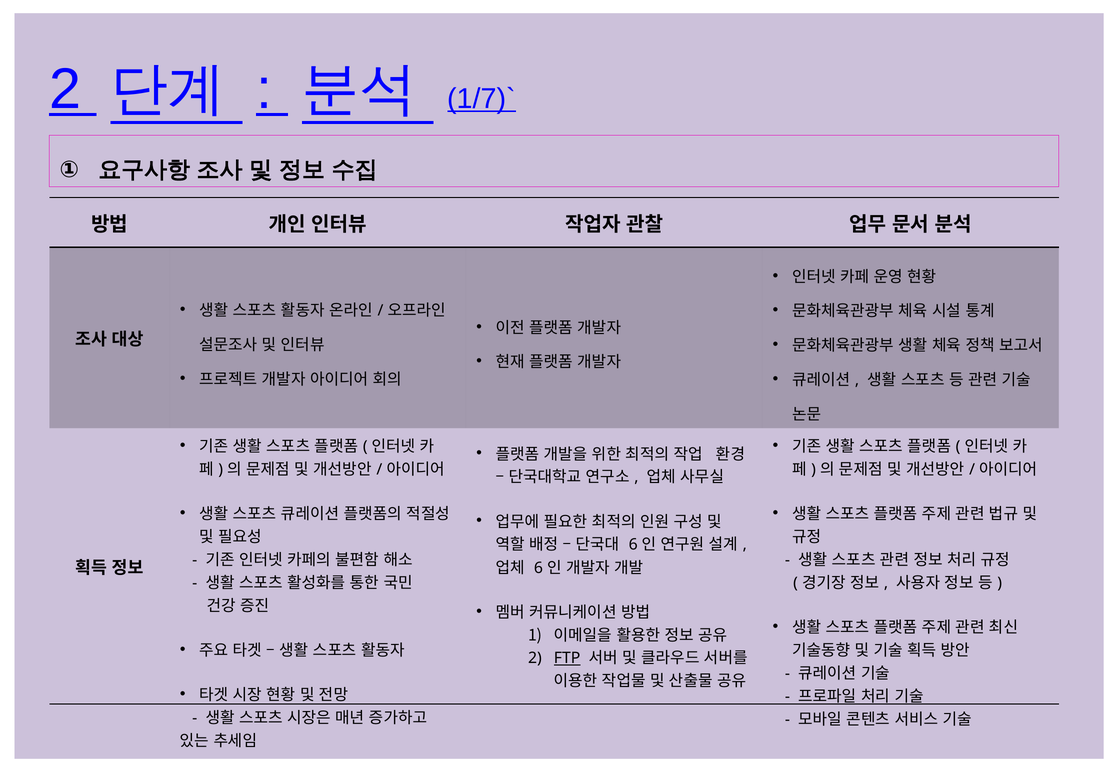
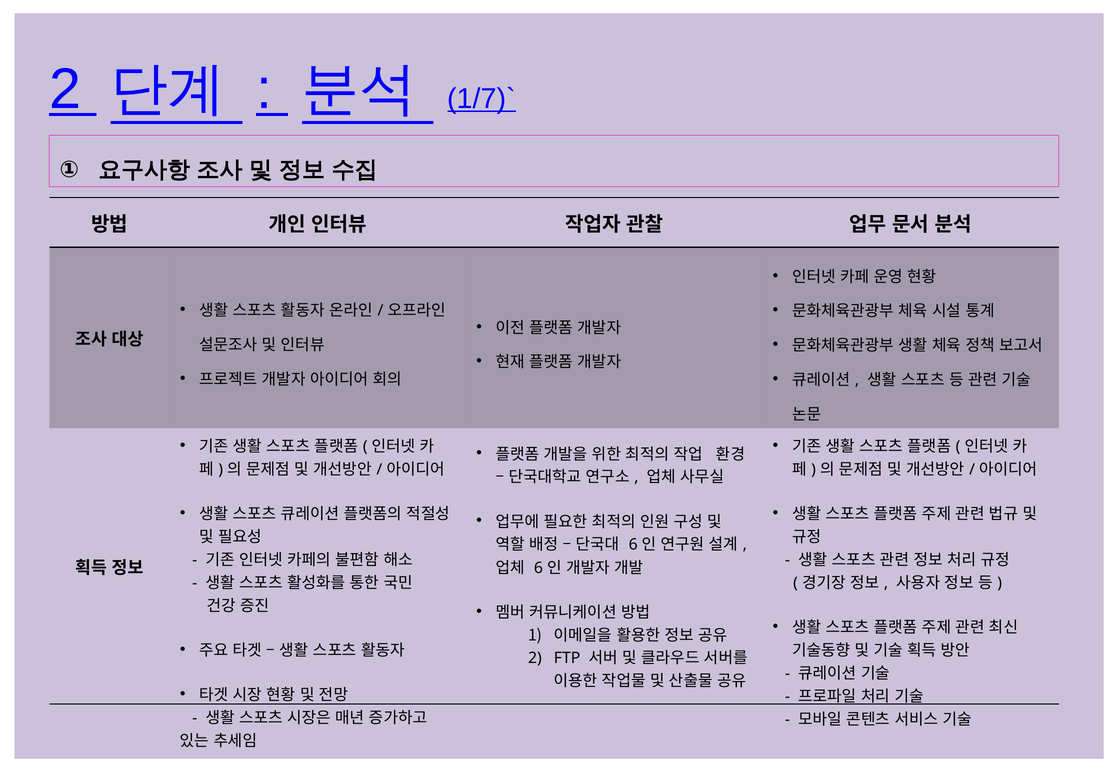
FTP underline: present -> none (567, 659)
